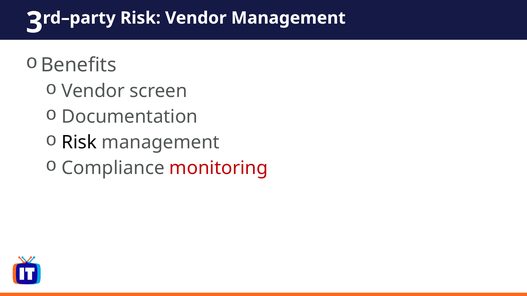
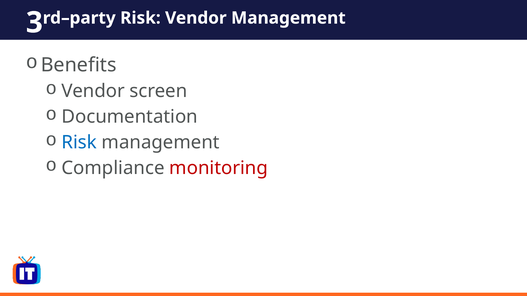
Risk colour: black -> blue (79, 143)
